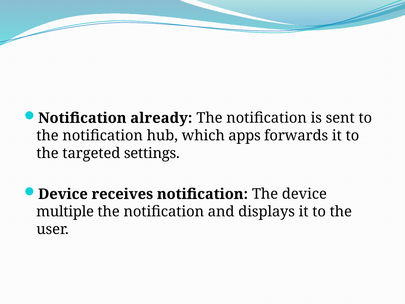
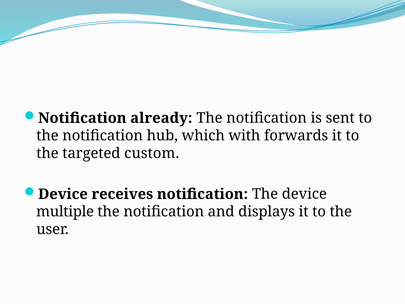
apps: apps -> with (244, 136)
settings: settings -> custom (152, 153)
